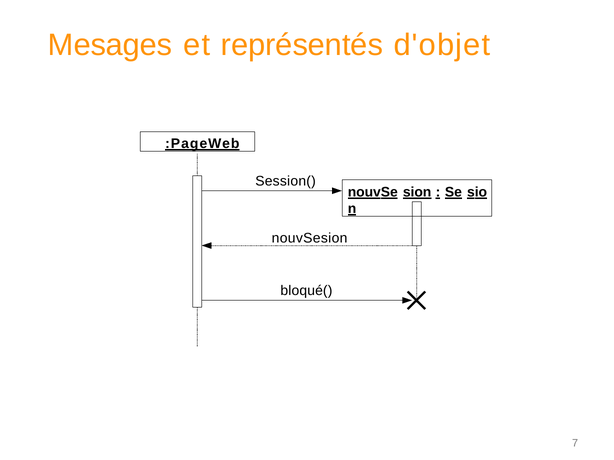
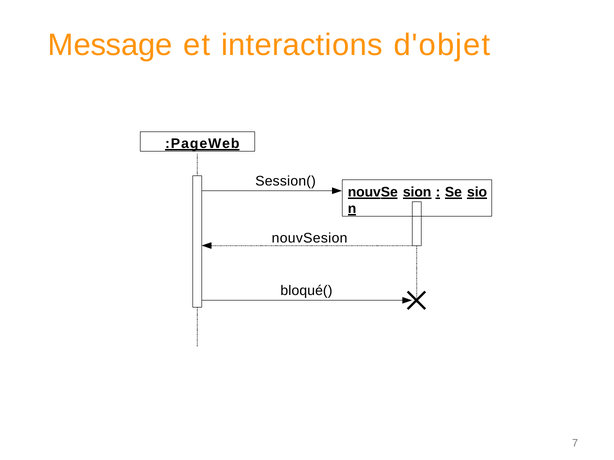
Mesages: Mesages -> Message (110, 45)
représentés: représentés -> interactions (302, 45)
